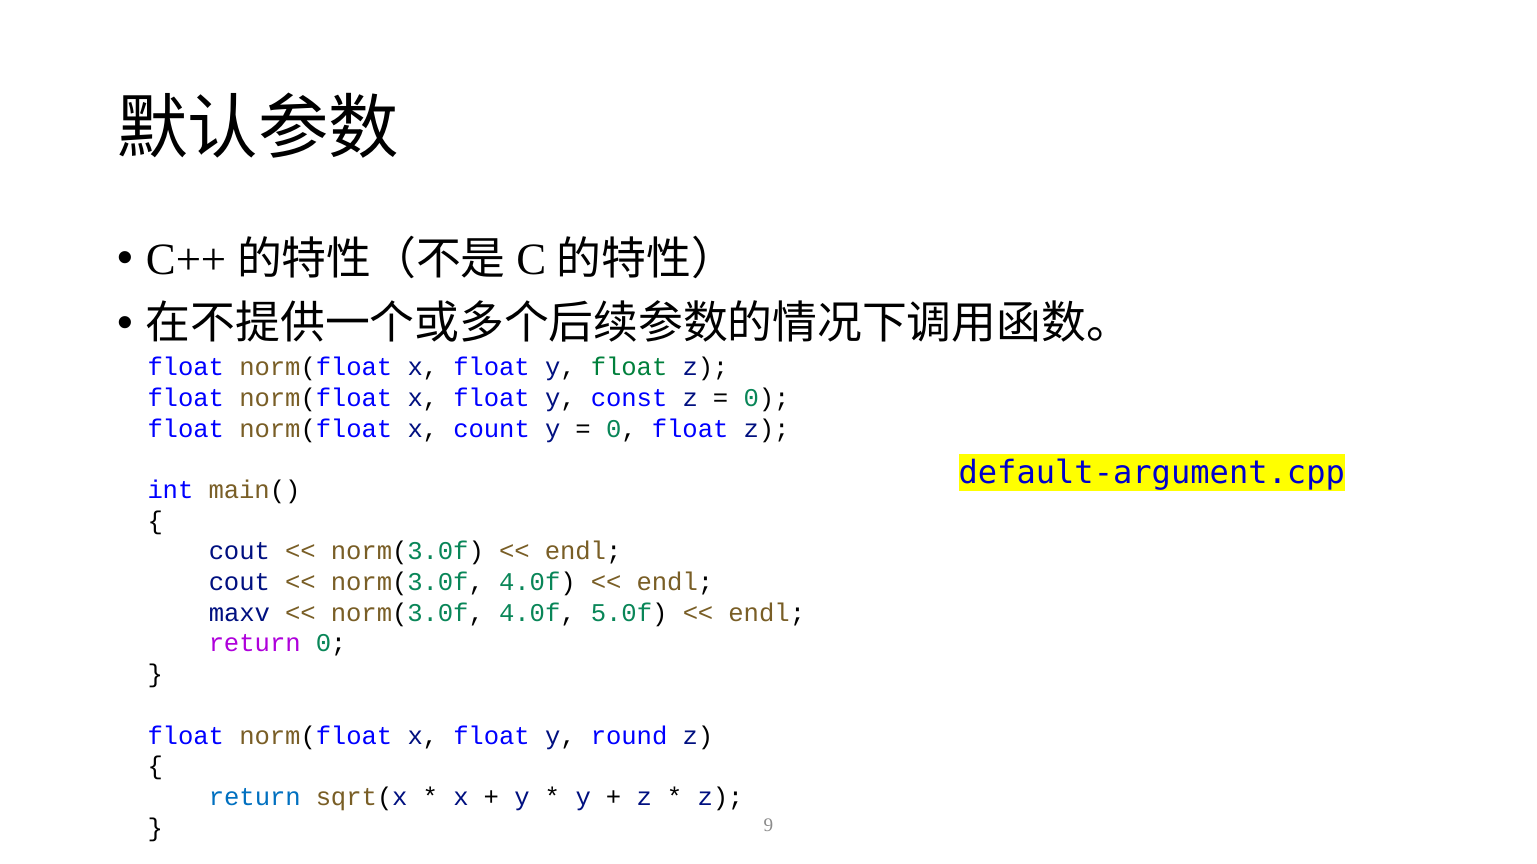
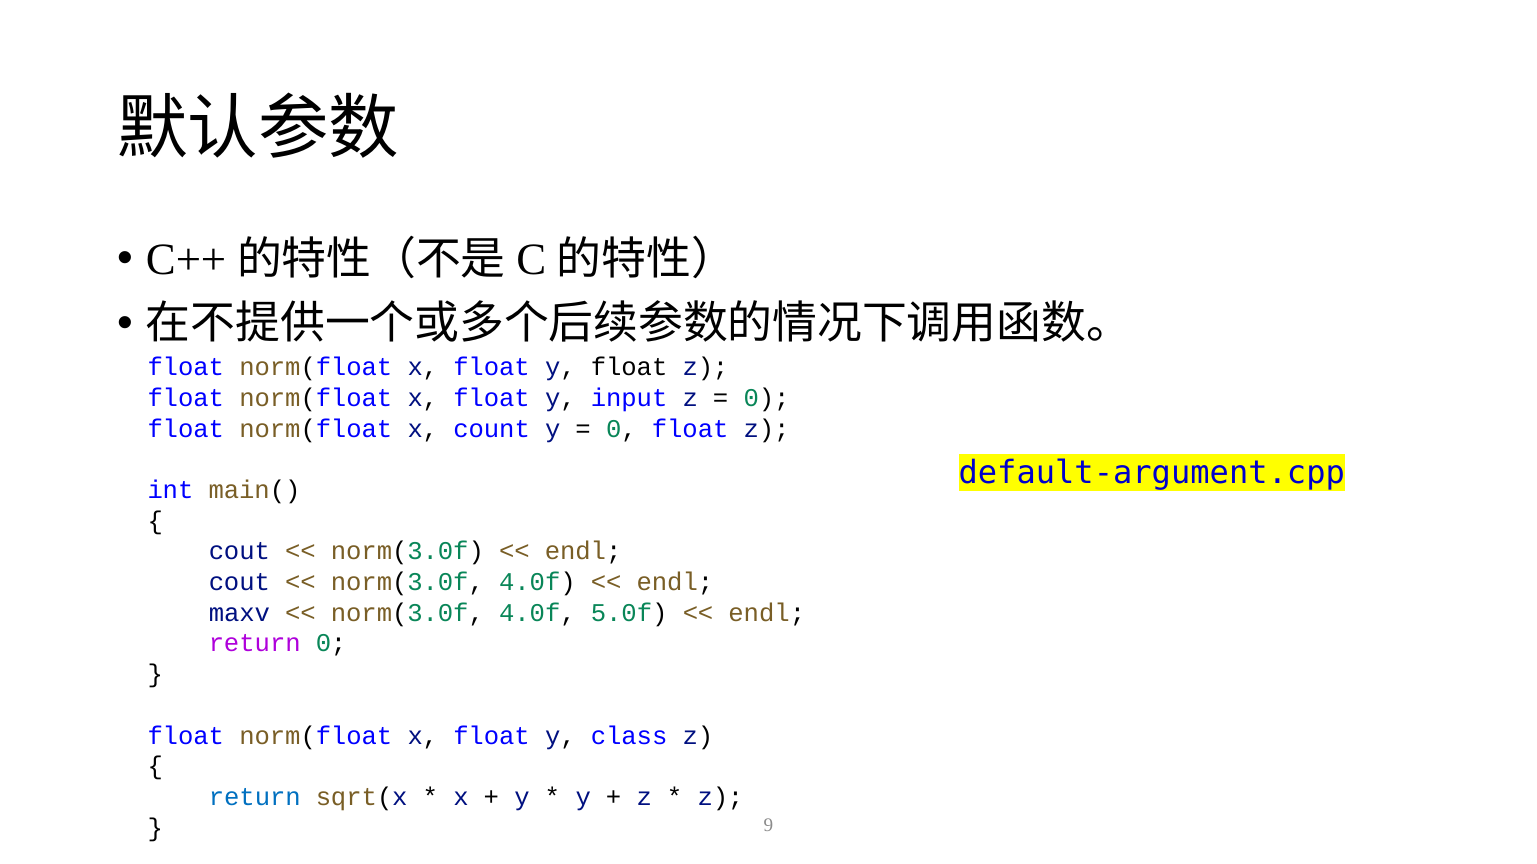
float colour: green -> black (629, 367)
const: const -> input (629, 398)
round: round -> class (629, 736)
